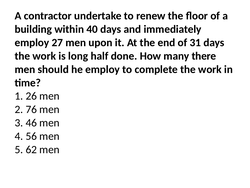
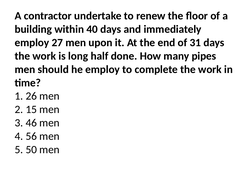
there: there -> pipes (204, 56)
76: 76 -> 15 (31, 109)
62: 62 -> 50 (31, 149)
